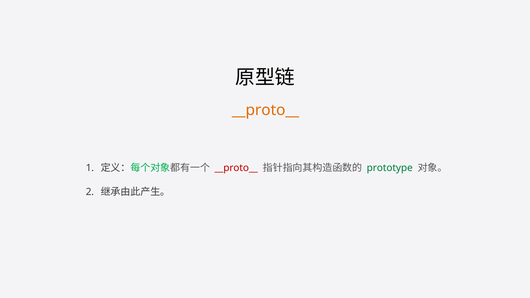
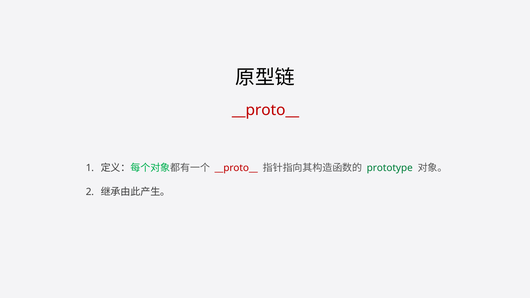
__proto__ colour: orange -> red (266, 110)
